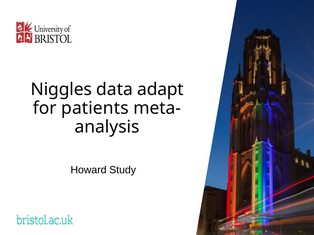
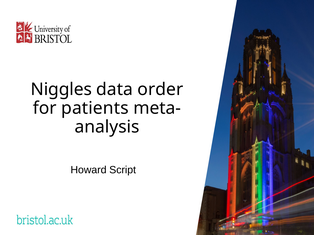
adapt: adapt -> order (160, 90)
Study: Study -> Script (123, 170)
